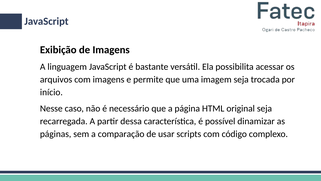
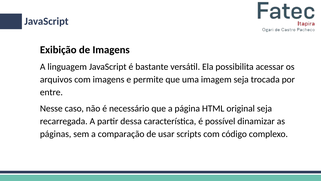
início: início -> entre (51, 92)
